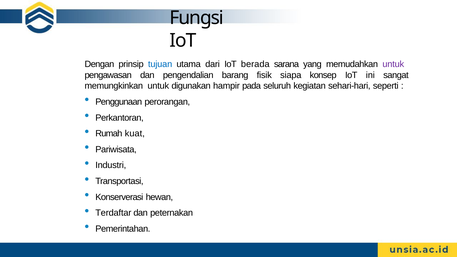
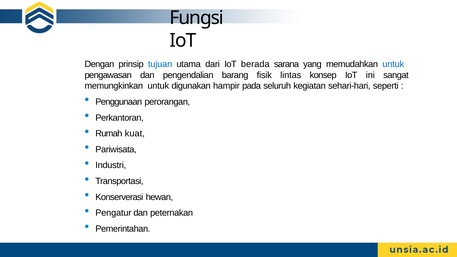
untuk colour: purple -> blue (393, 64)
siapa: siapa -> lintas (291, 75)
Terdaftar: Terdaftar -> Pengatur (113, 213)
